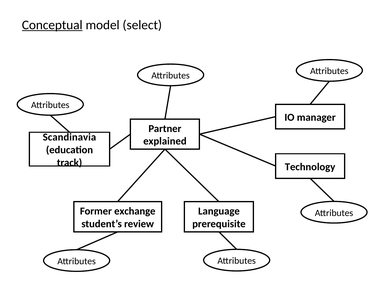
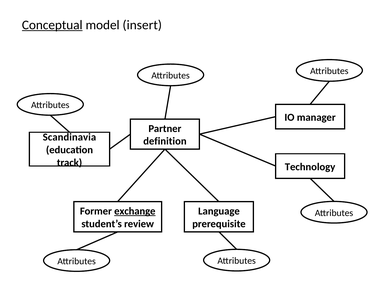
select: select -> insert (142, 25)
explained: explained -> definition (165, 141)
exchange underline: none -> present (135, 211)
